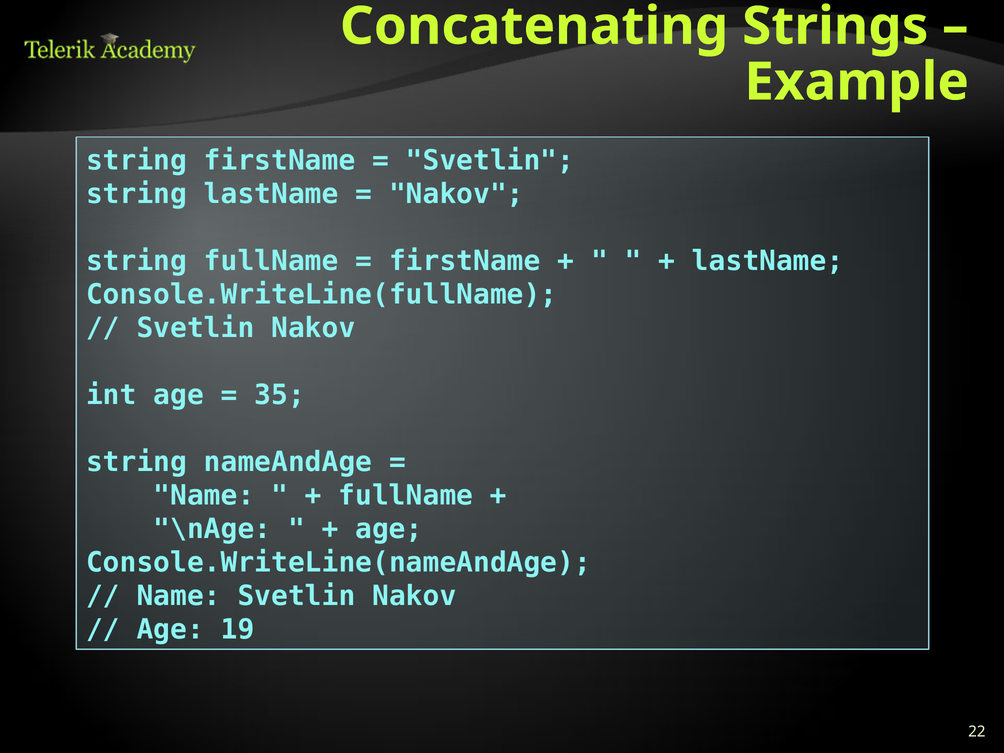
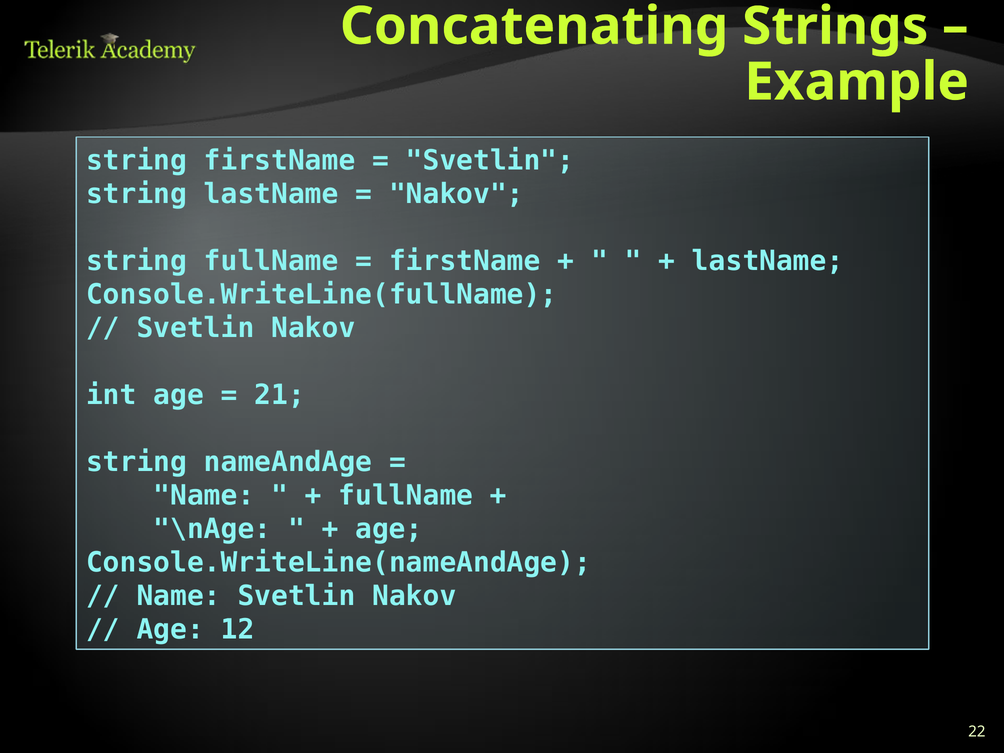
35: 35 -> 21 (280, 395)
19: 19 -> 12 (238, 629)
